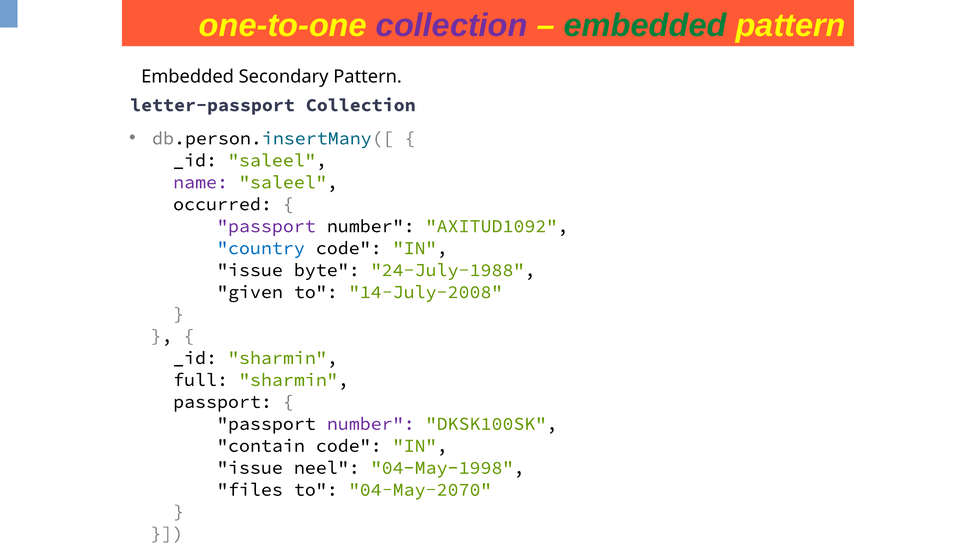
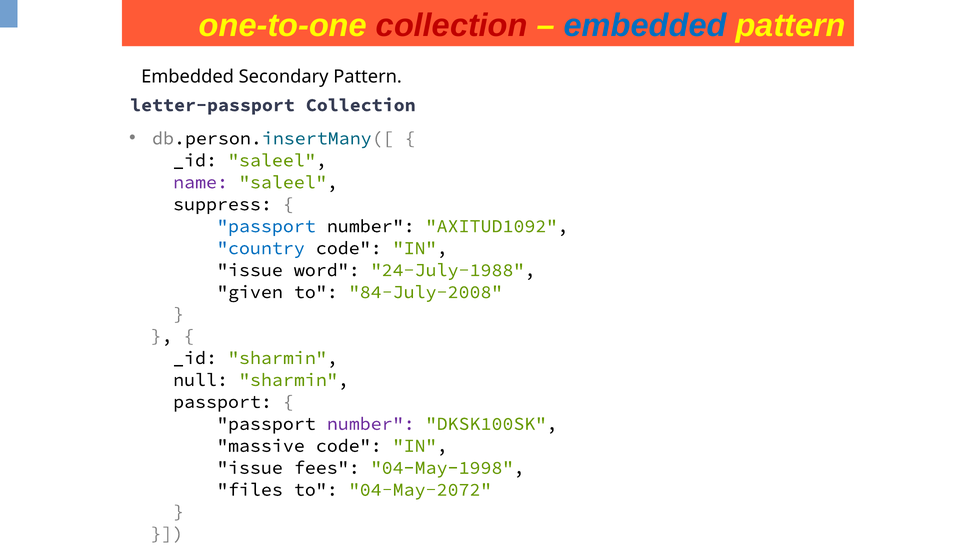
collection colour: purple -> red (452, 25)
embedded colour: green -> blue (645, 25)
occurred: occurred -> suppress (222, 204)
passport colour: purple -> blue (266, 226)
byte: byte -> word (327, 270)
14-July-2008: 14-July-2008 -> 84-July-2008 (426, 292)
full: full -> null (201, 380)
contain: contain -> massive (261, 446)
neel: neel -> fees (327, 468)
04-May-2070: 04-May-2070 -> 04-May-2072 (420, 490)
